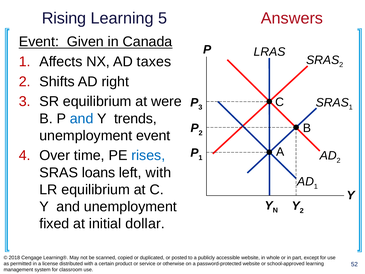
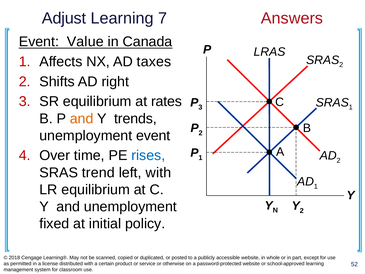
Rising: Rising -> Adjust (64, 18)
5: 5 -> 7 (163, 18)
Given: Given -> Value (85, 42)
were: were -> rates (167, 101)
and colour: blue -> orange (82, 118)
loans: loans -> trend (98, 172)
dollar: dollar -> policy (145, 224)
